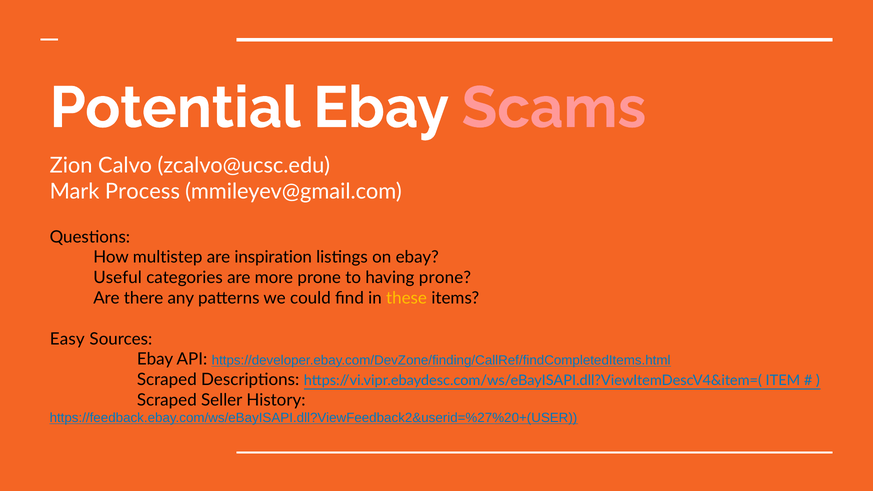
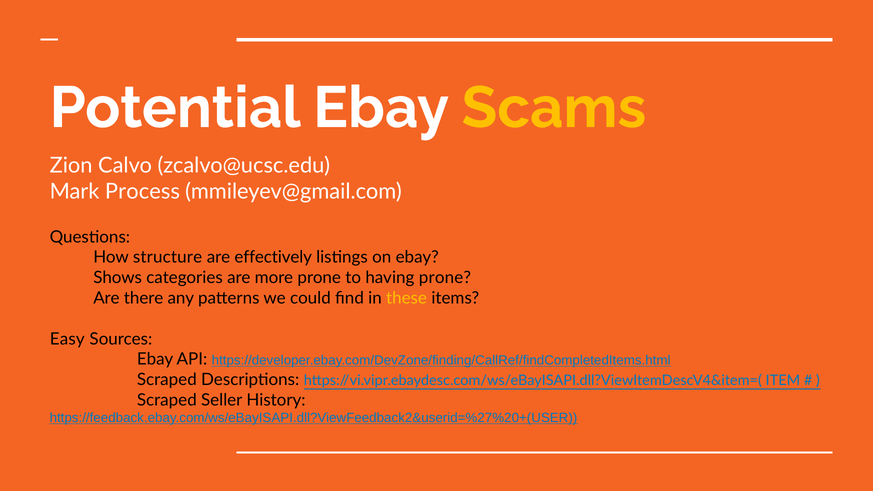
Scams colour: pink -> yellow (554, 108)
multistep: multistep -> structure (168, 257)
inspiration: inspiration -> effectively (273, 257)
Useful: Useful -> Shows (118, 278)
